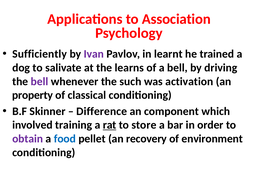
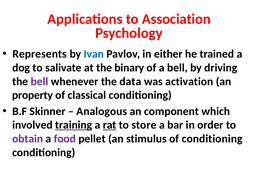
Sufficiently: Sufficiently -> Represents (40, 54)
Ivan colour: purple -> blue (94, 54)
learnt: learnt -> either (168, 54)
learns: learns -> binary (129, 68)
such: such -> data (130, 82)
Difference: Difference -> Analogous (102, 112)
training underline: none -> present (74, 125)
food colour: blue -> purple (65, 139)
recovery: recovery -> stimulus (146, 139)
of environment: environment -> conditioning (212, 139)
